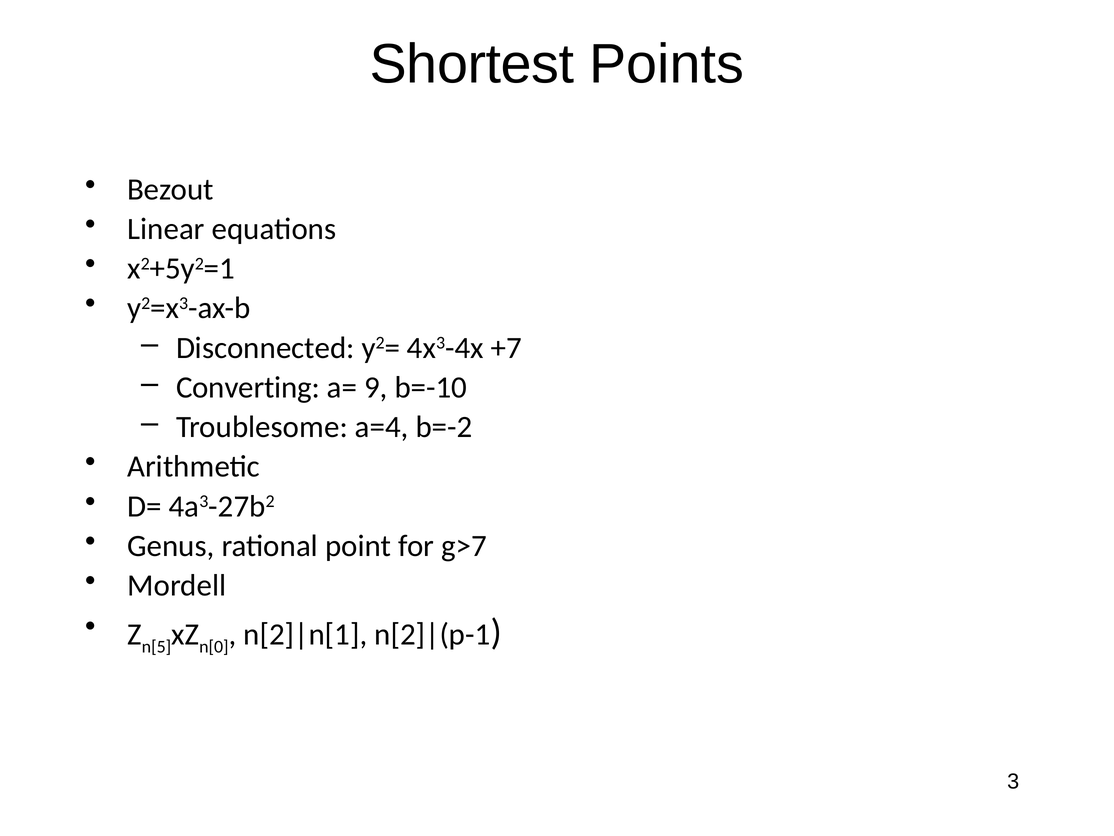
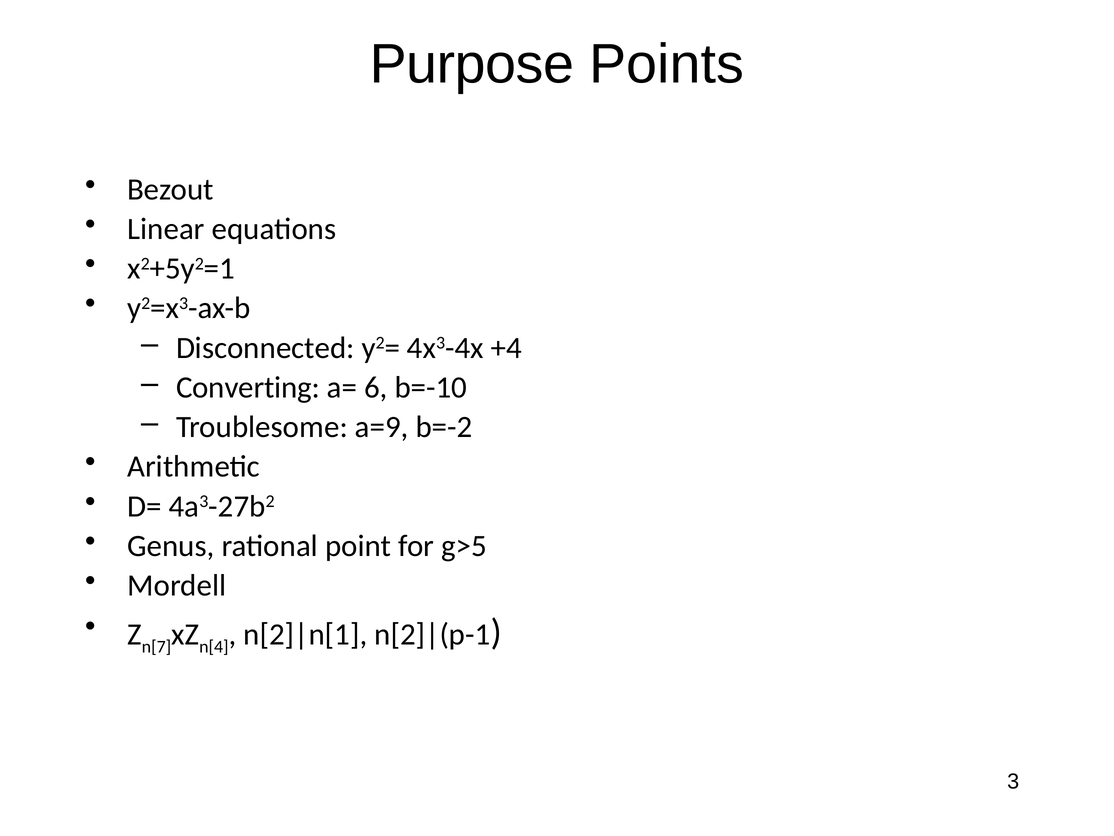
Shortest: Shortest -> Purpose (472, 64)
+7: +7 -> +4 (506, 348)
9: 9 -> 6 (376, 387)
a=4: a=4 -> a=9 (382, 427)
g>7: g>7 -> g>5 (464, 546)
n[5: n[5 -> n[7 (156, 646)
n[0: n[0 -> n[4 (214, 646)
